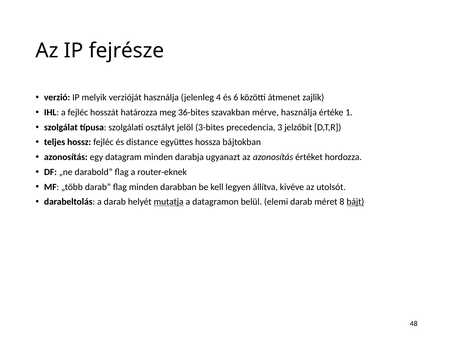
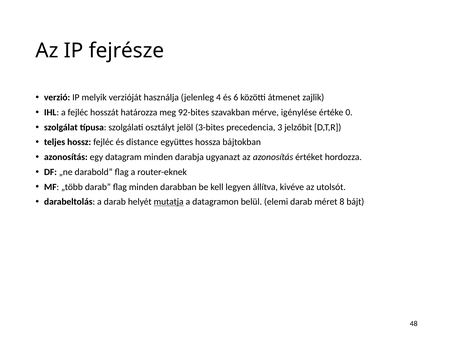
36-bites: 36-bites -> 92-bites (194, 112)
mérve használja: használja -> igénylése (299, 112)
1: 1 -> 0 (349, 112)
bájt underline: present -> none (355, 202)
